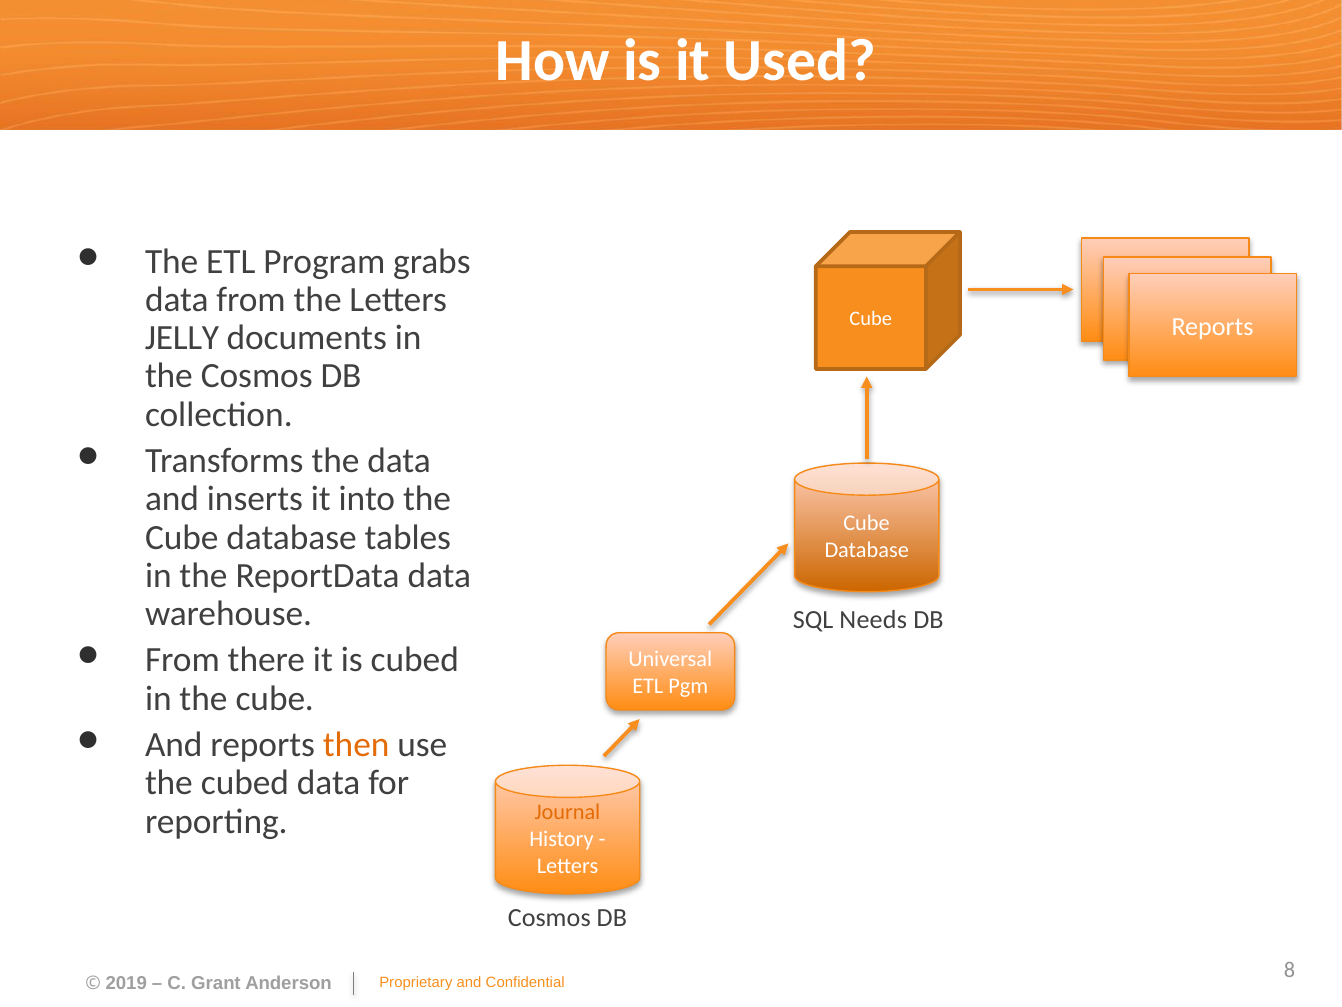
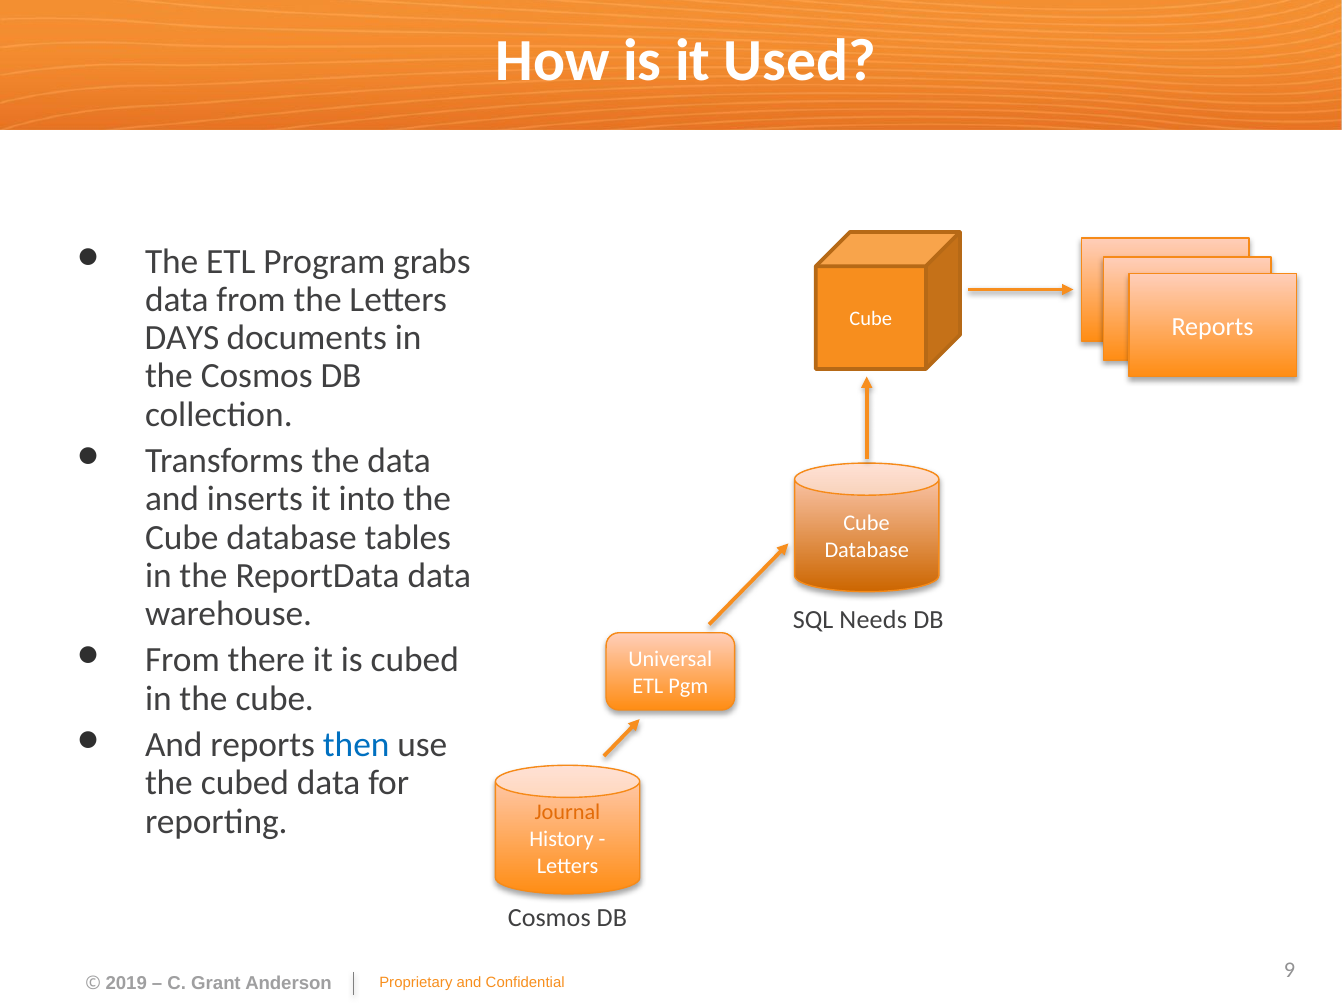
JELLY: JELLY -> DAYS (182, 338)
then colour: orange -> blue (356, 744)
8: 8 -> 9 (1289, 970)
